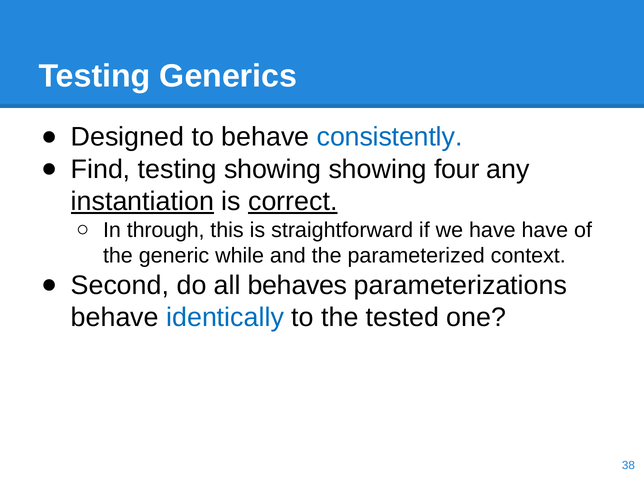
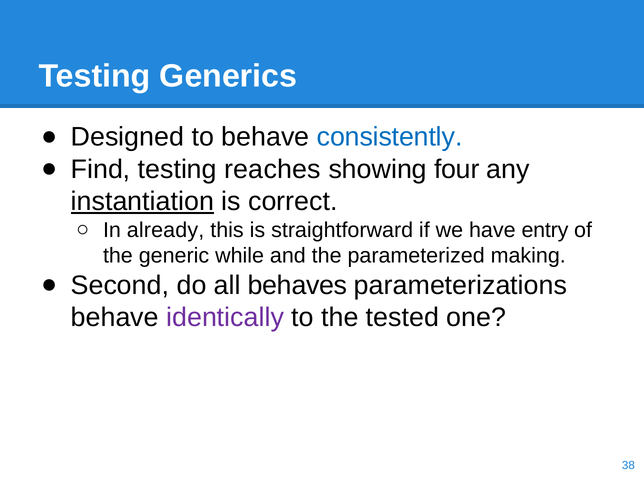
testing showing: showing -> reaches (273, 169)
correct underline: present -> none (293, 202)
through: through -> already (166, 230)
have have: have -> entry (545, 230)
context: context -> making (528, 256)
identically colour: blue -> purple (225, 317)
